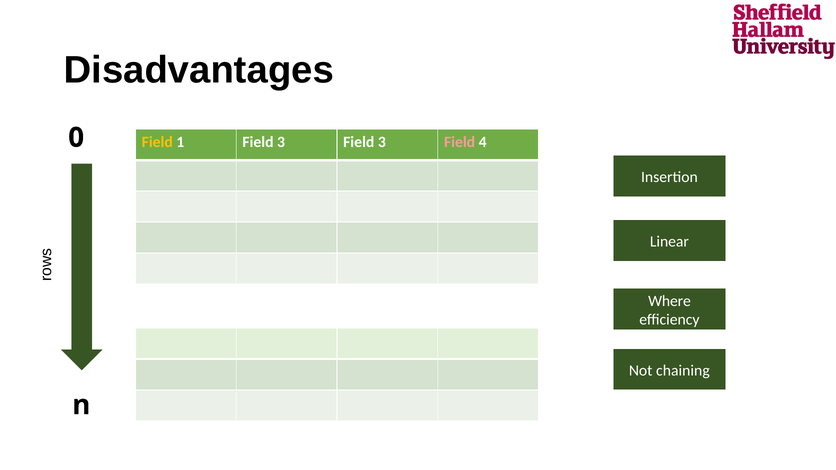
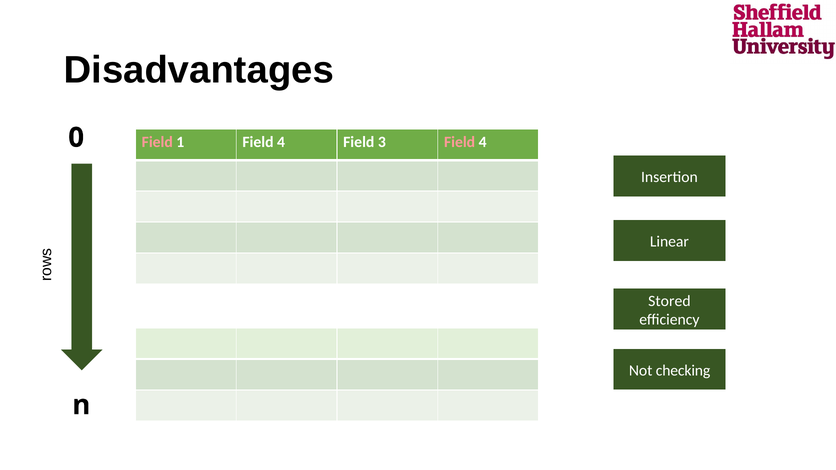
Field colour: yellow -> pink (157, 142)
1 Field 3: 3 -> 4 (281, 142)
Where: Where -> Stored (669, 301)
chaining: chaining -> checking (683, 371)
